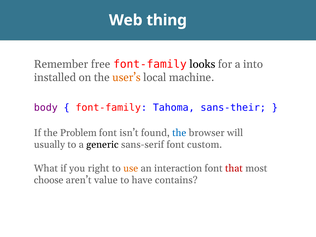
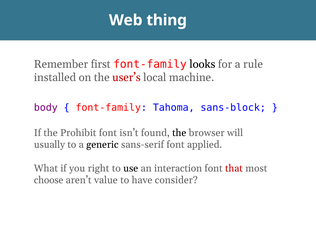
free: free -> first (101, 64)
into: into -> rule (253, 64)
user’s colour: orange -> red (126, 77)
sans-their: sans-their -> sans-block (233, 108)
Problem: Problem -> Prohibit (78, 133)
the colour: blue -> black (179, 133)
custom: custom -> applied (205, 145)
use colour: orange -> black (131, 168)
contains: contains -> consider (176, 180)
